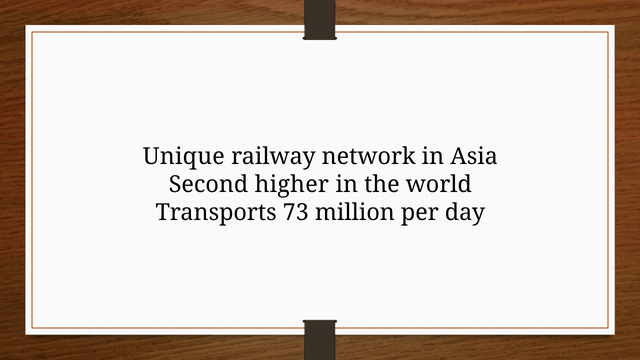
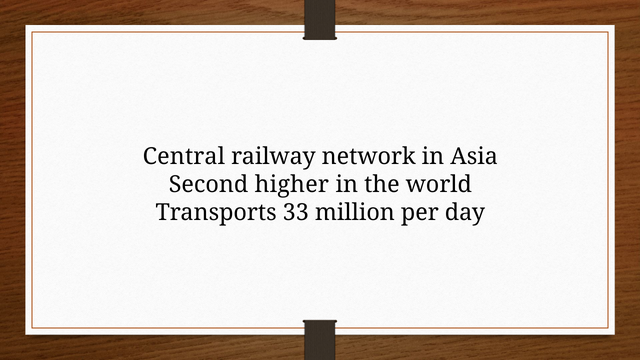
Unique: Unique -> Central (184, 157)
73: 73 -> 33 (296, 213)
